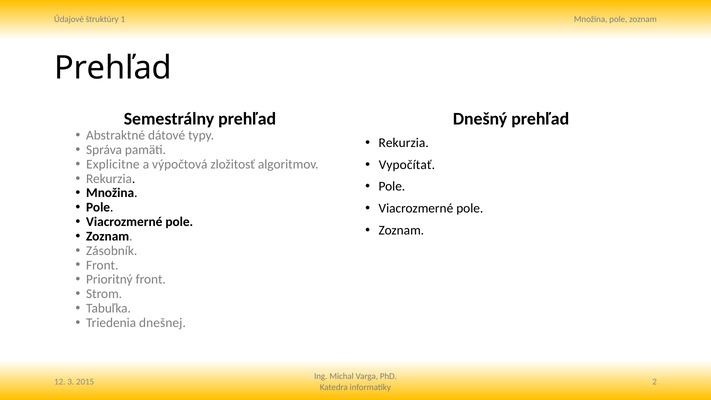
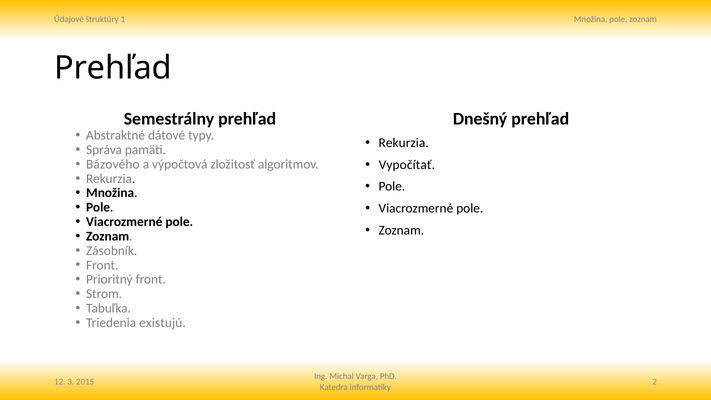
Explicitne: Explicitne -> Bázového (113, 164)
dnešnej: dnešnej -> existujú (162, 323)
